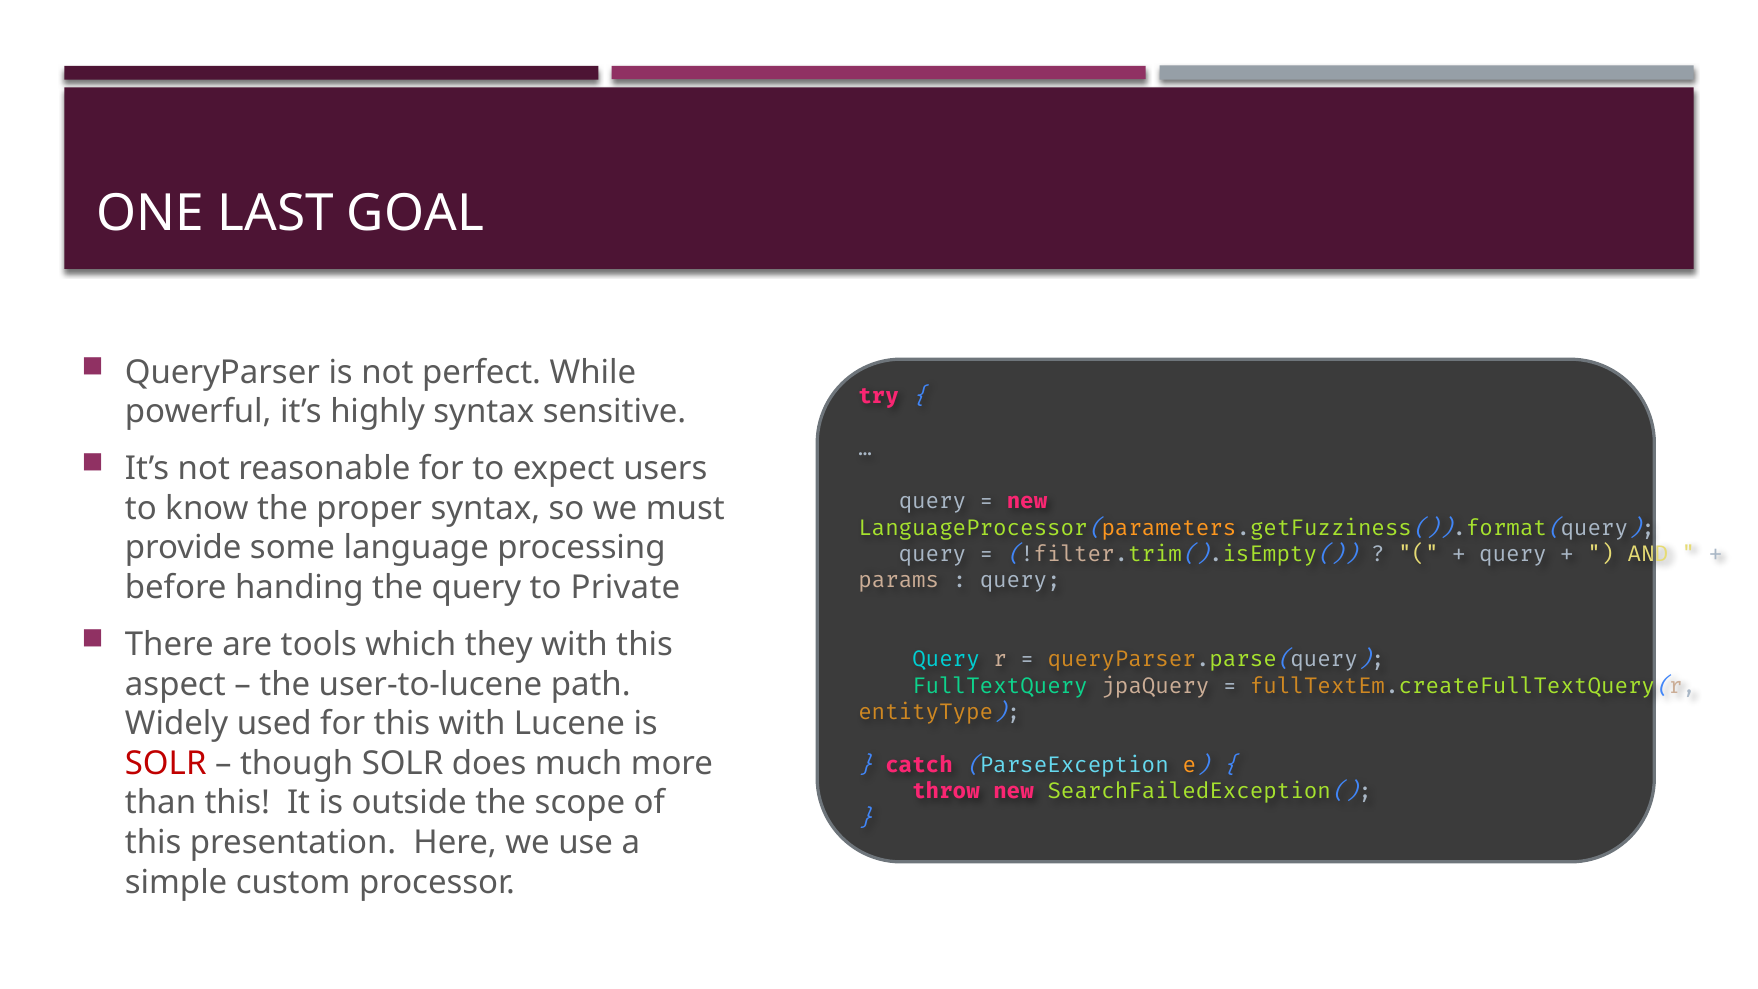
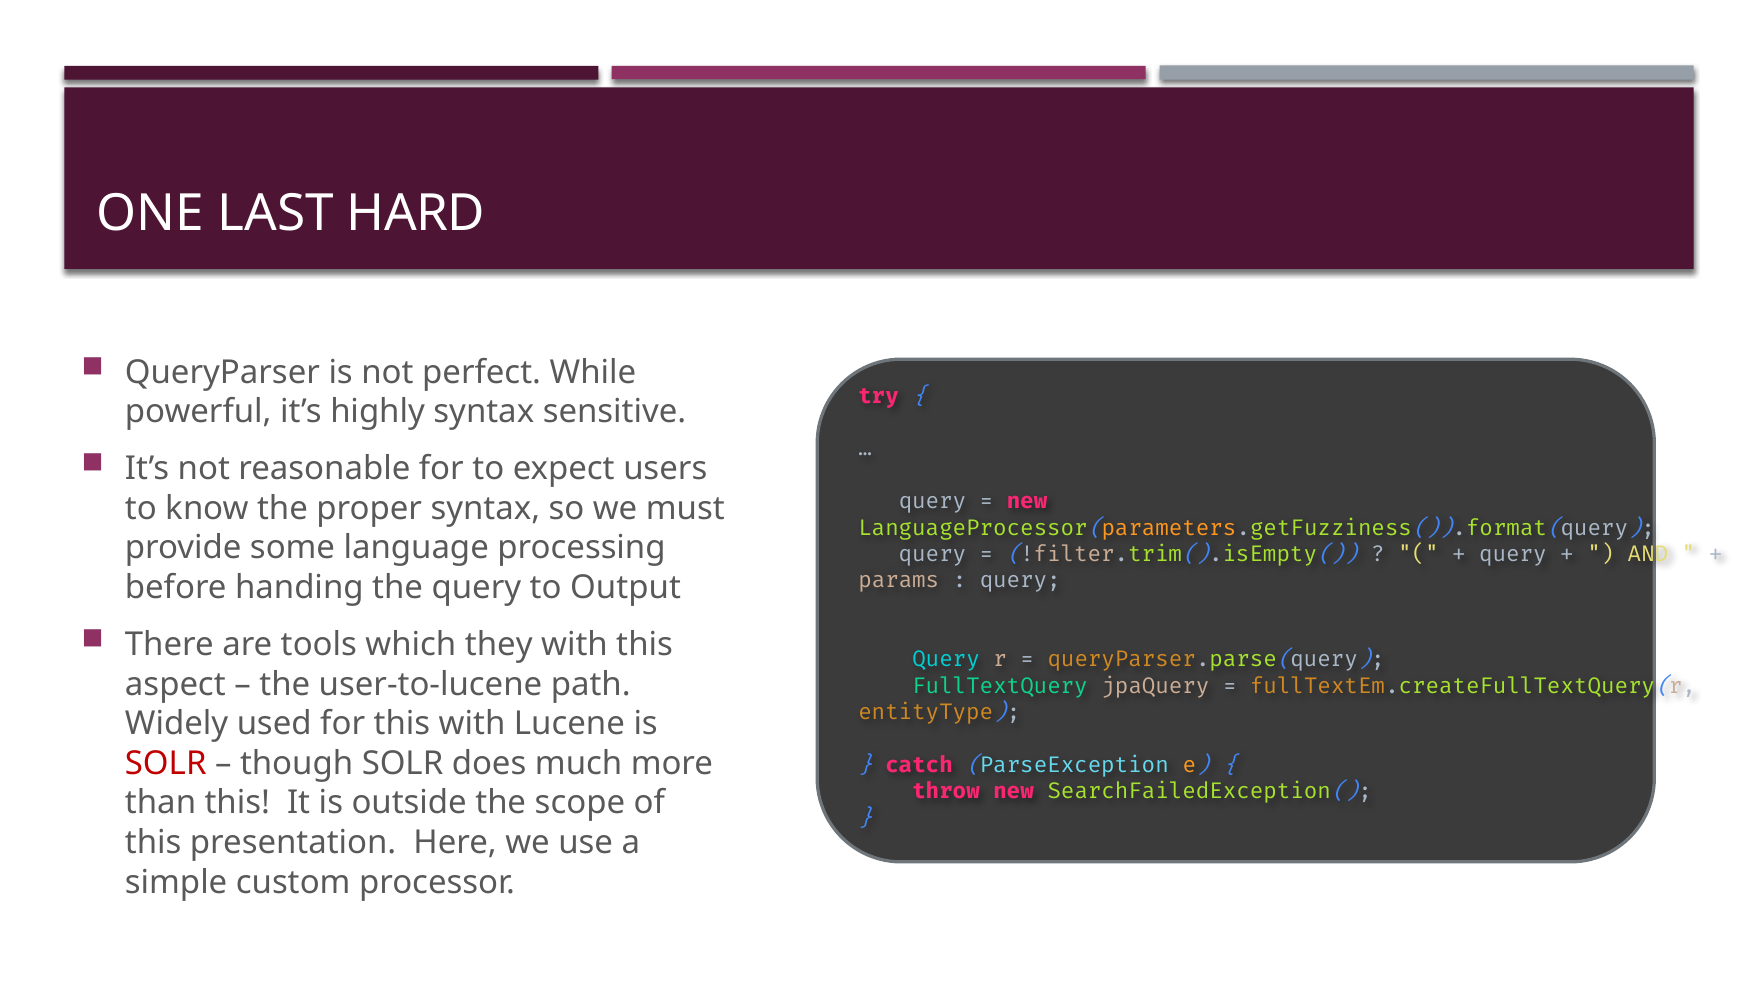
GOAL: GOAL -> HARD (416, 214)
Private: Private -> Output (626, 588)
